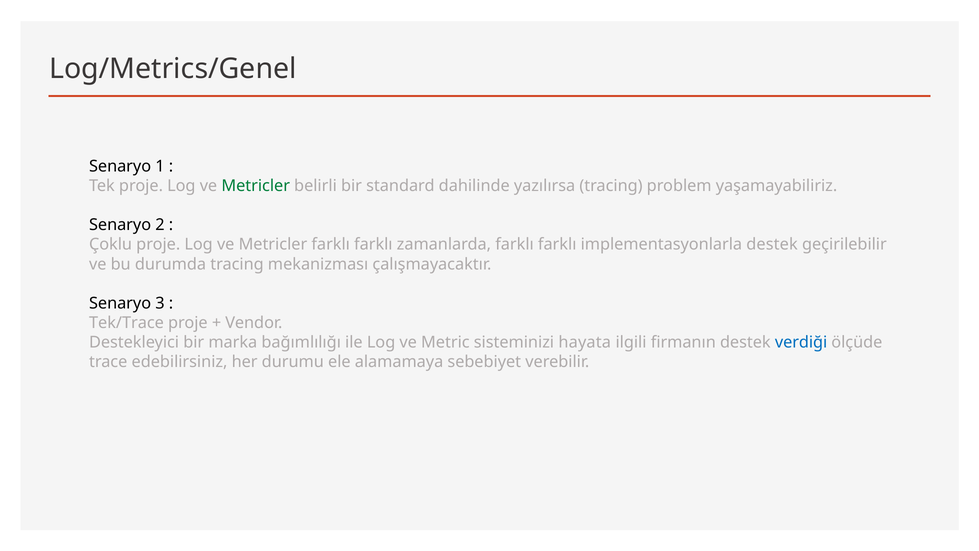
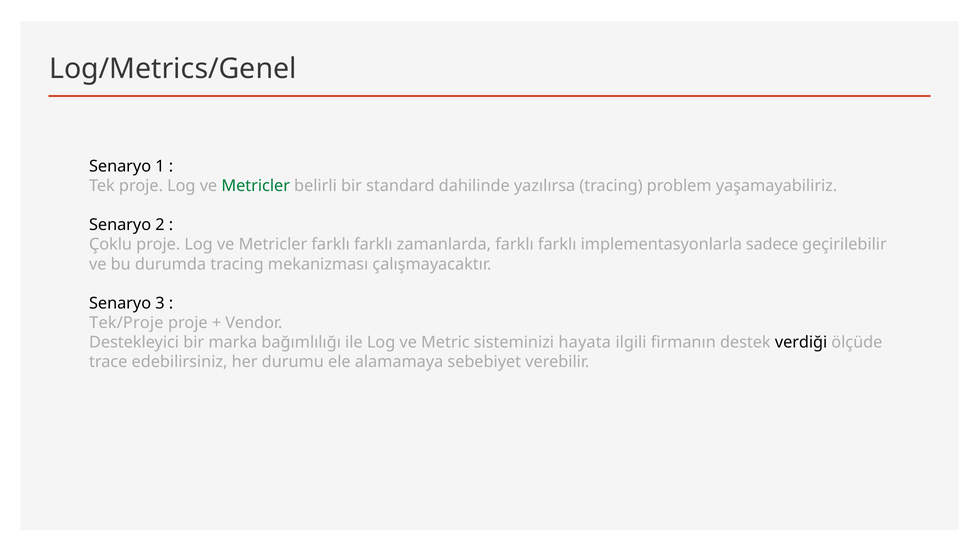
implementasyonlarla destek: destek -> sadece (772, 244)
Tek/Trace: Tek/Trace -> Tek/Proje (126, 323)
verdiği colour: blue -> black (801, 342)
